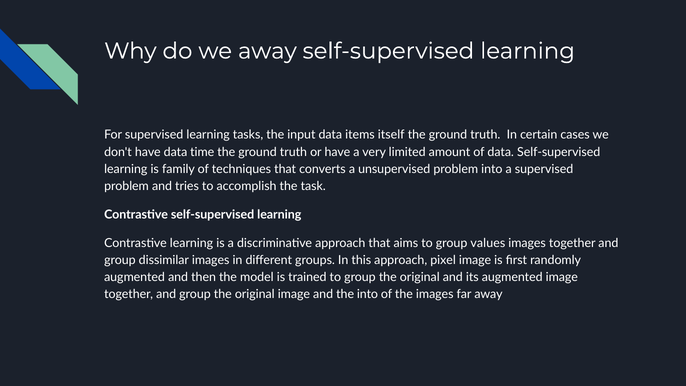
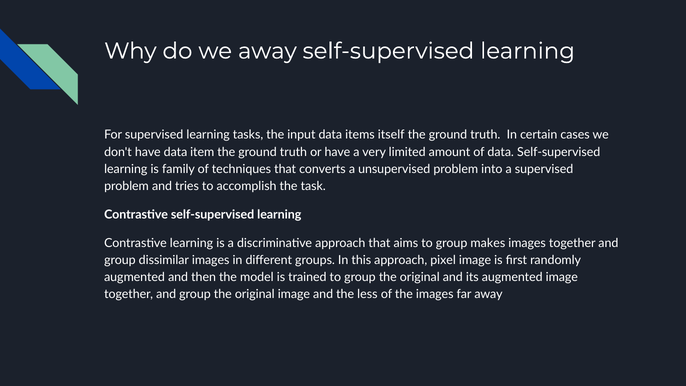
time: time -> item (202, 152)
values: values -> makes (488, 243)
the into: into -> less (367, 294)
